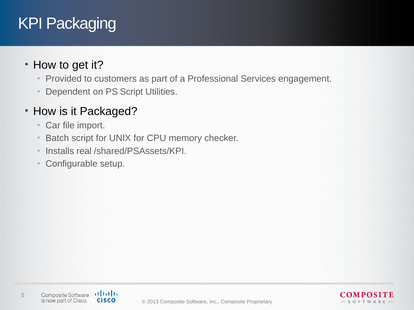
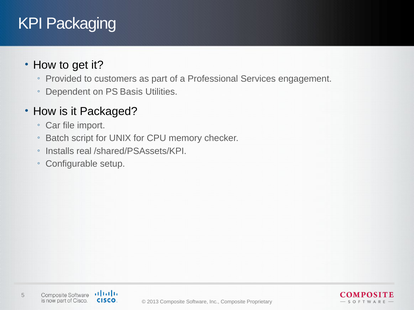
PS Script: Script -> Basis (131, 92)
